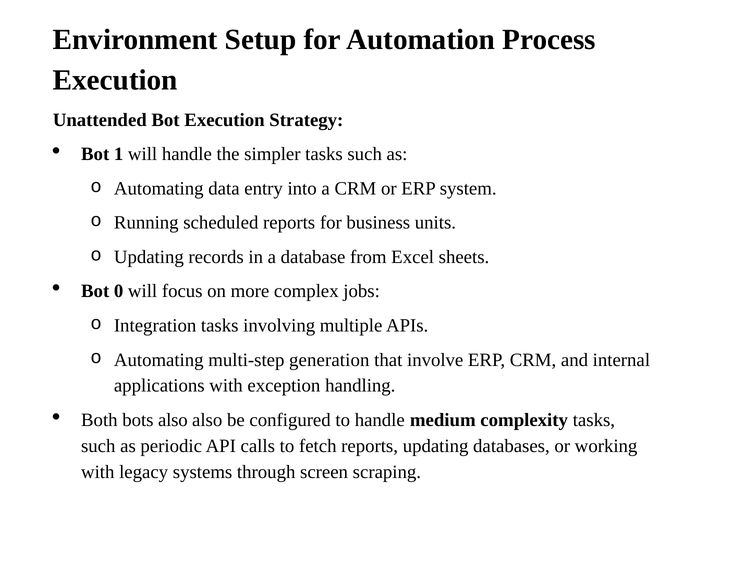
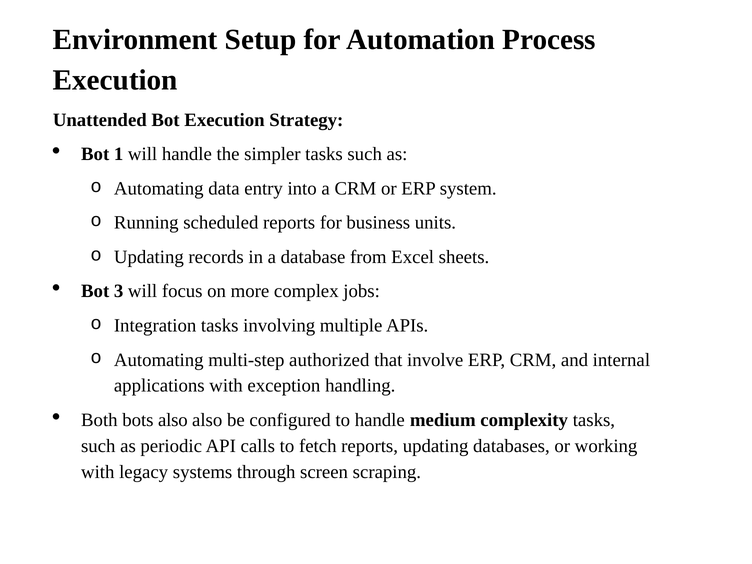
0: 0 -> 3 (119, 291)
generation: generation -> authorized (329, 360)
